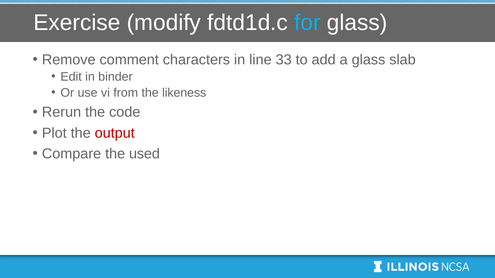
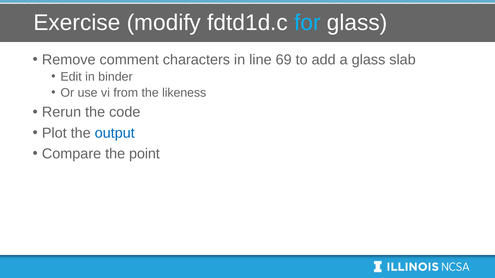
33: 33 -> 69 (284, 60)
output colour: red -> blue (115, 133)
used: used -> point (144, 154)
